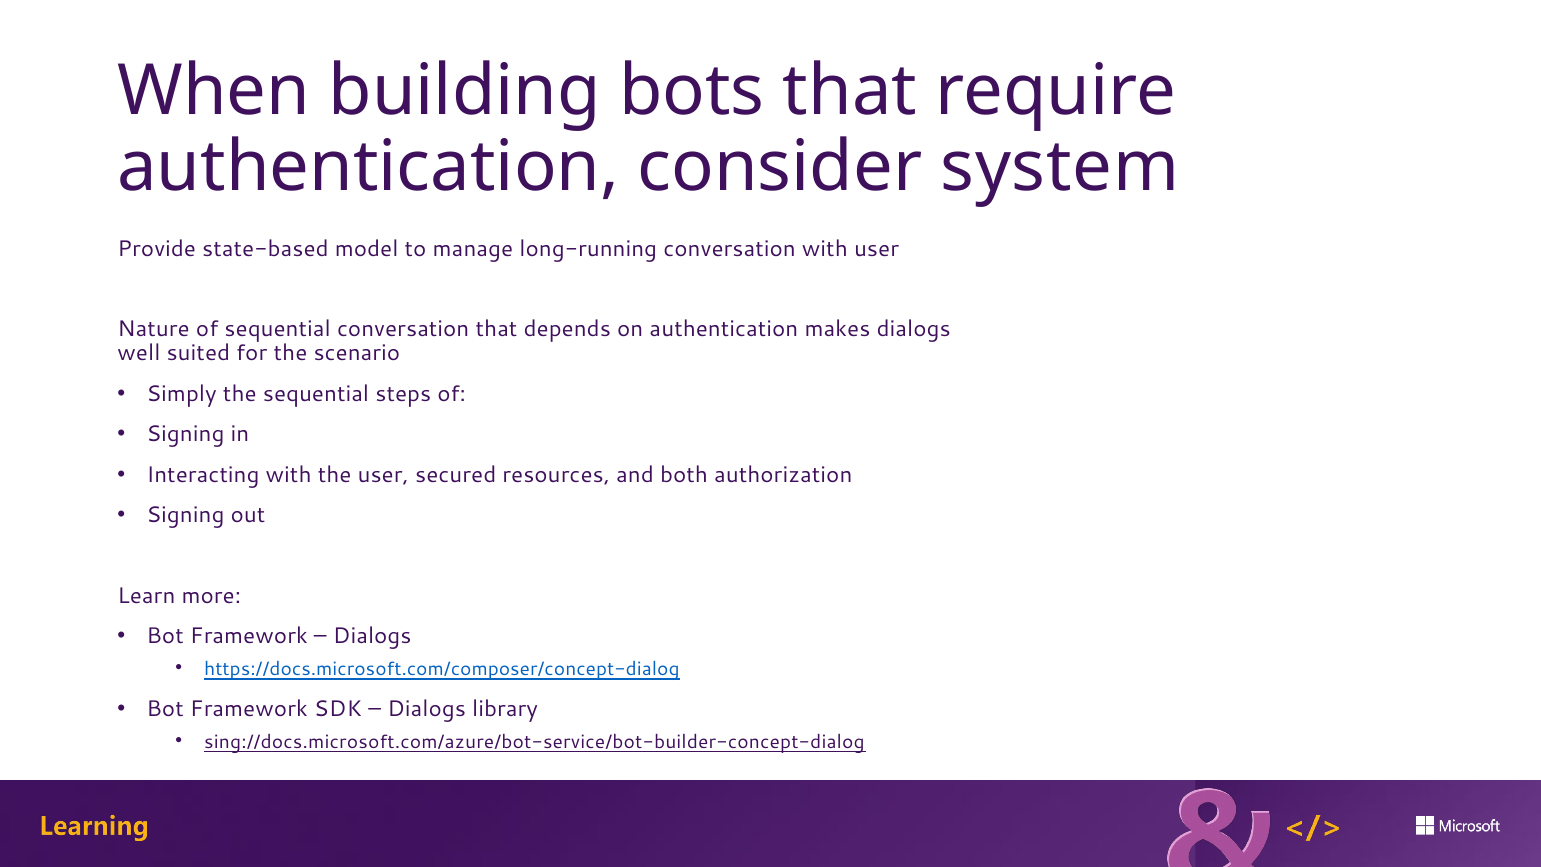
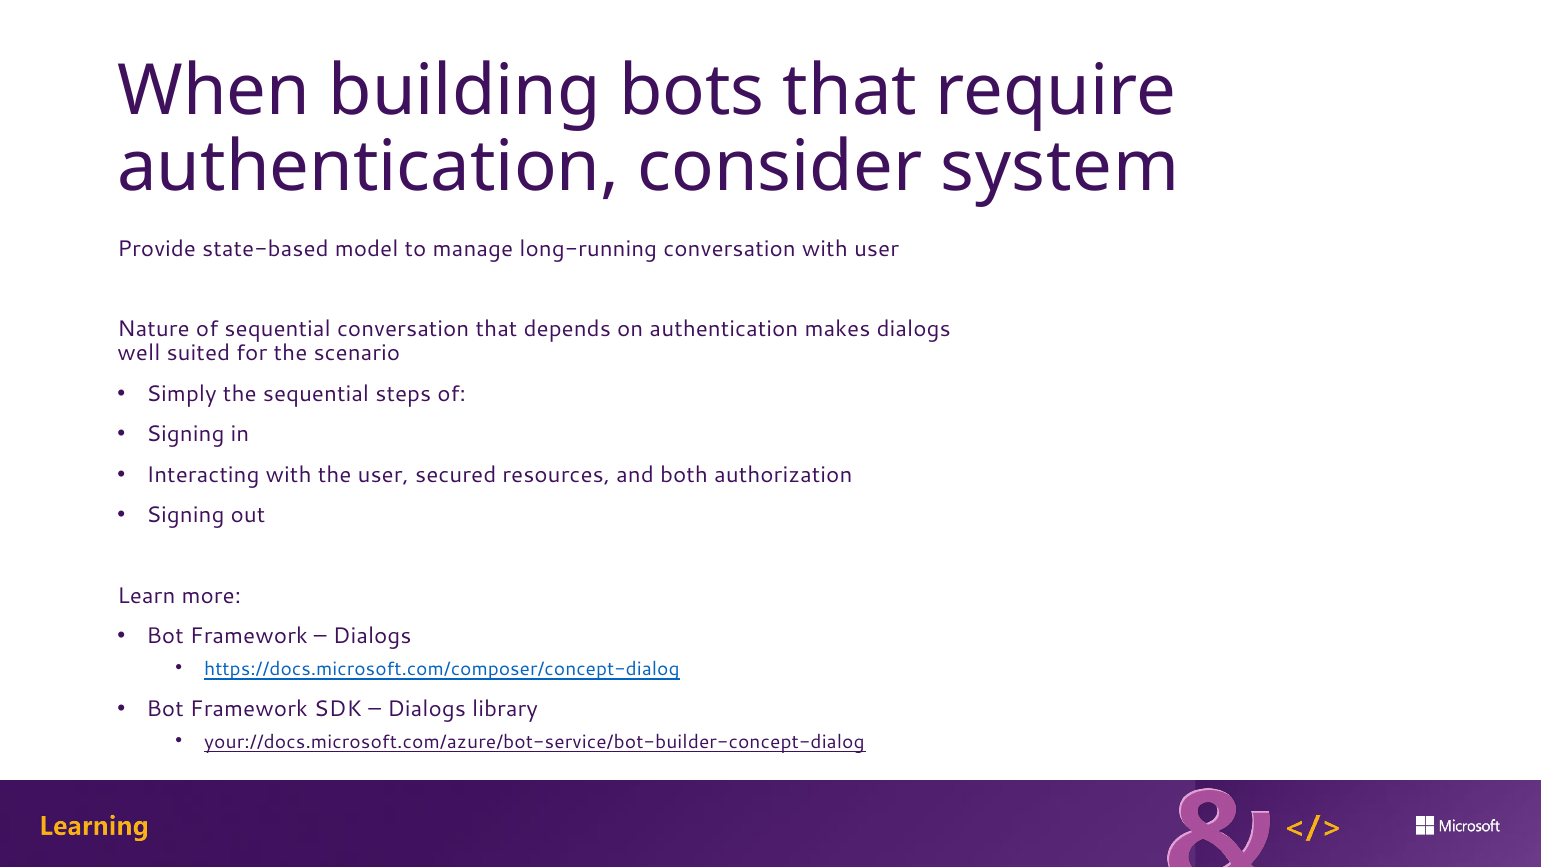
sing://docs.microsoft.com/azure/bot-service/bot-builder-concept-dialog: sing://docs.microsoft.com/azure/bot-service/bot-builder-concept-dialog -> your://docs.microsoft.com/azure/bot-service/bot-builder-concept-dialog (534, 742)
